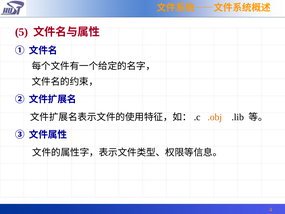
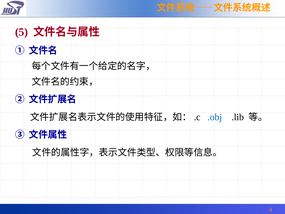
.obj colour: orange -> blue (215, 117)
